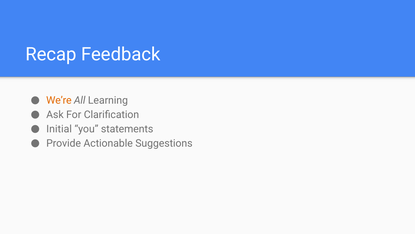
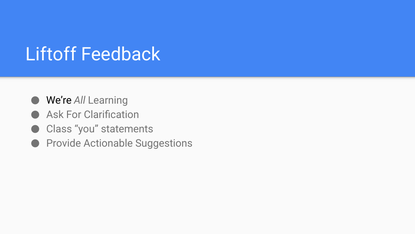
Recap: Recap -> Liftoff (51, 54)
We’re colour: orange -> black (59, 100)
Initial: Initial -> Class (59, 129)
